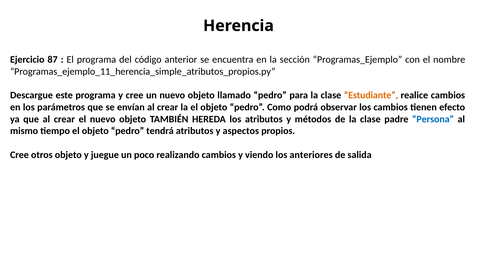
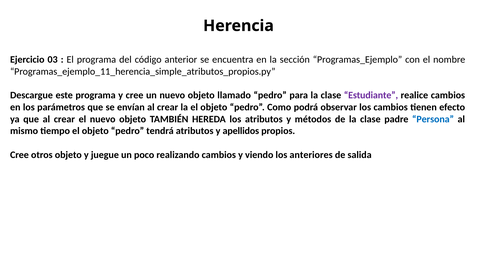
87: 87 -> 03 (53, 60)
Estudiante colour: orange -> purple (371, 95)
aspectos: aspectos -> apellidos (241, 131)
